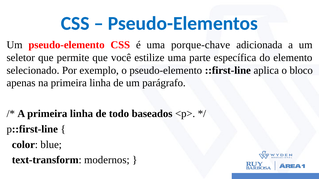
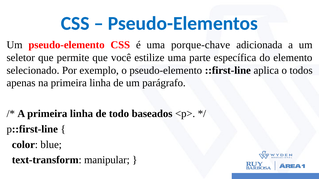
bloco: bloco -> todos (301, 70)
modernos: modernos -> manipular (107, 160)
